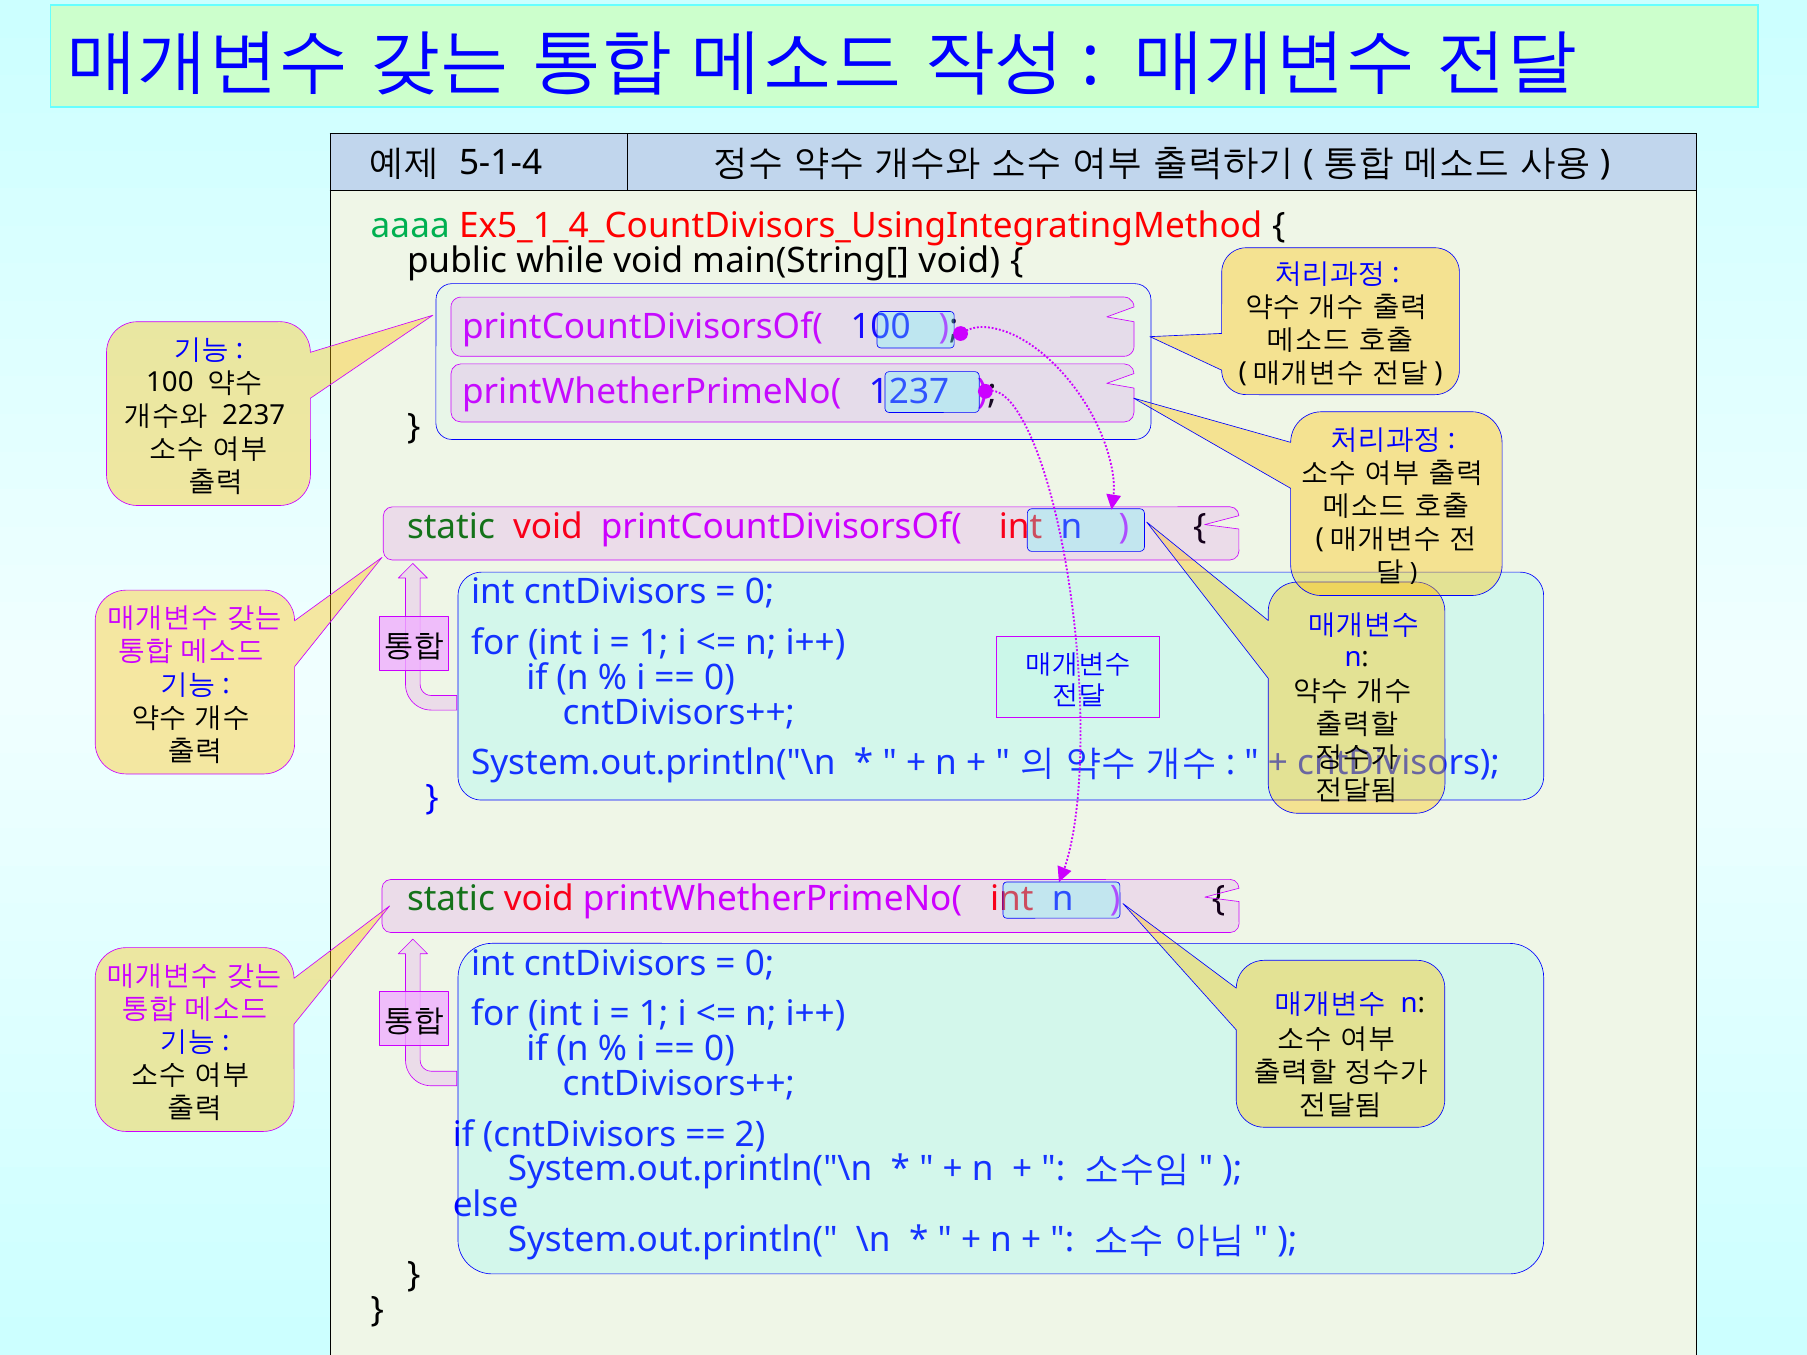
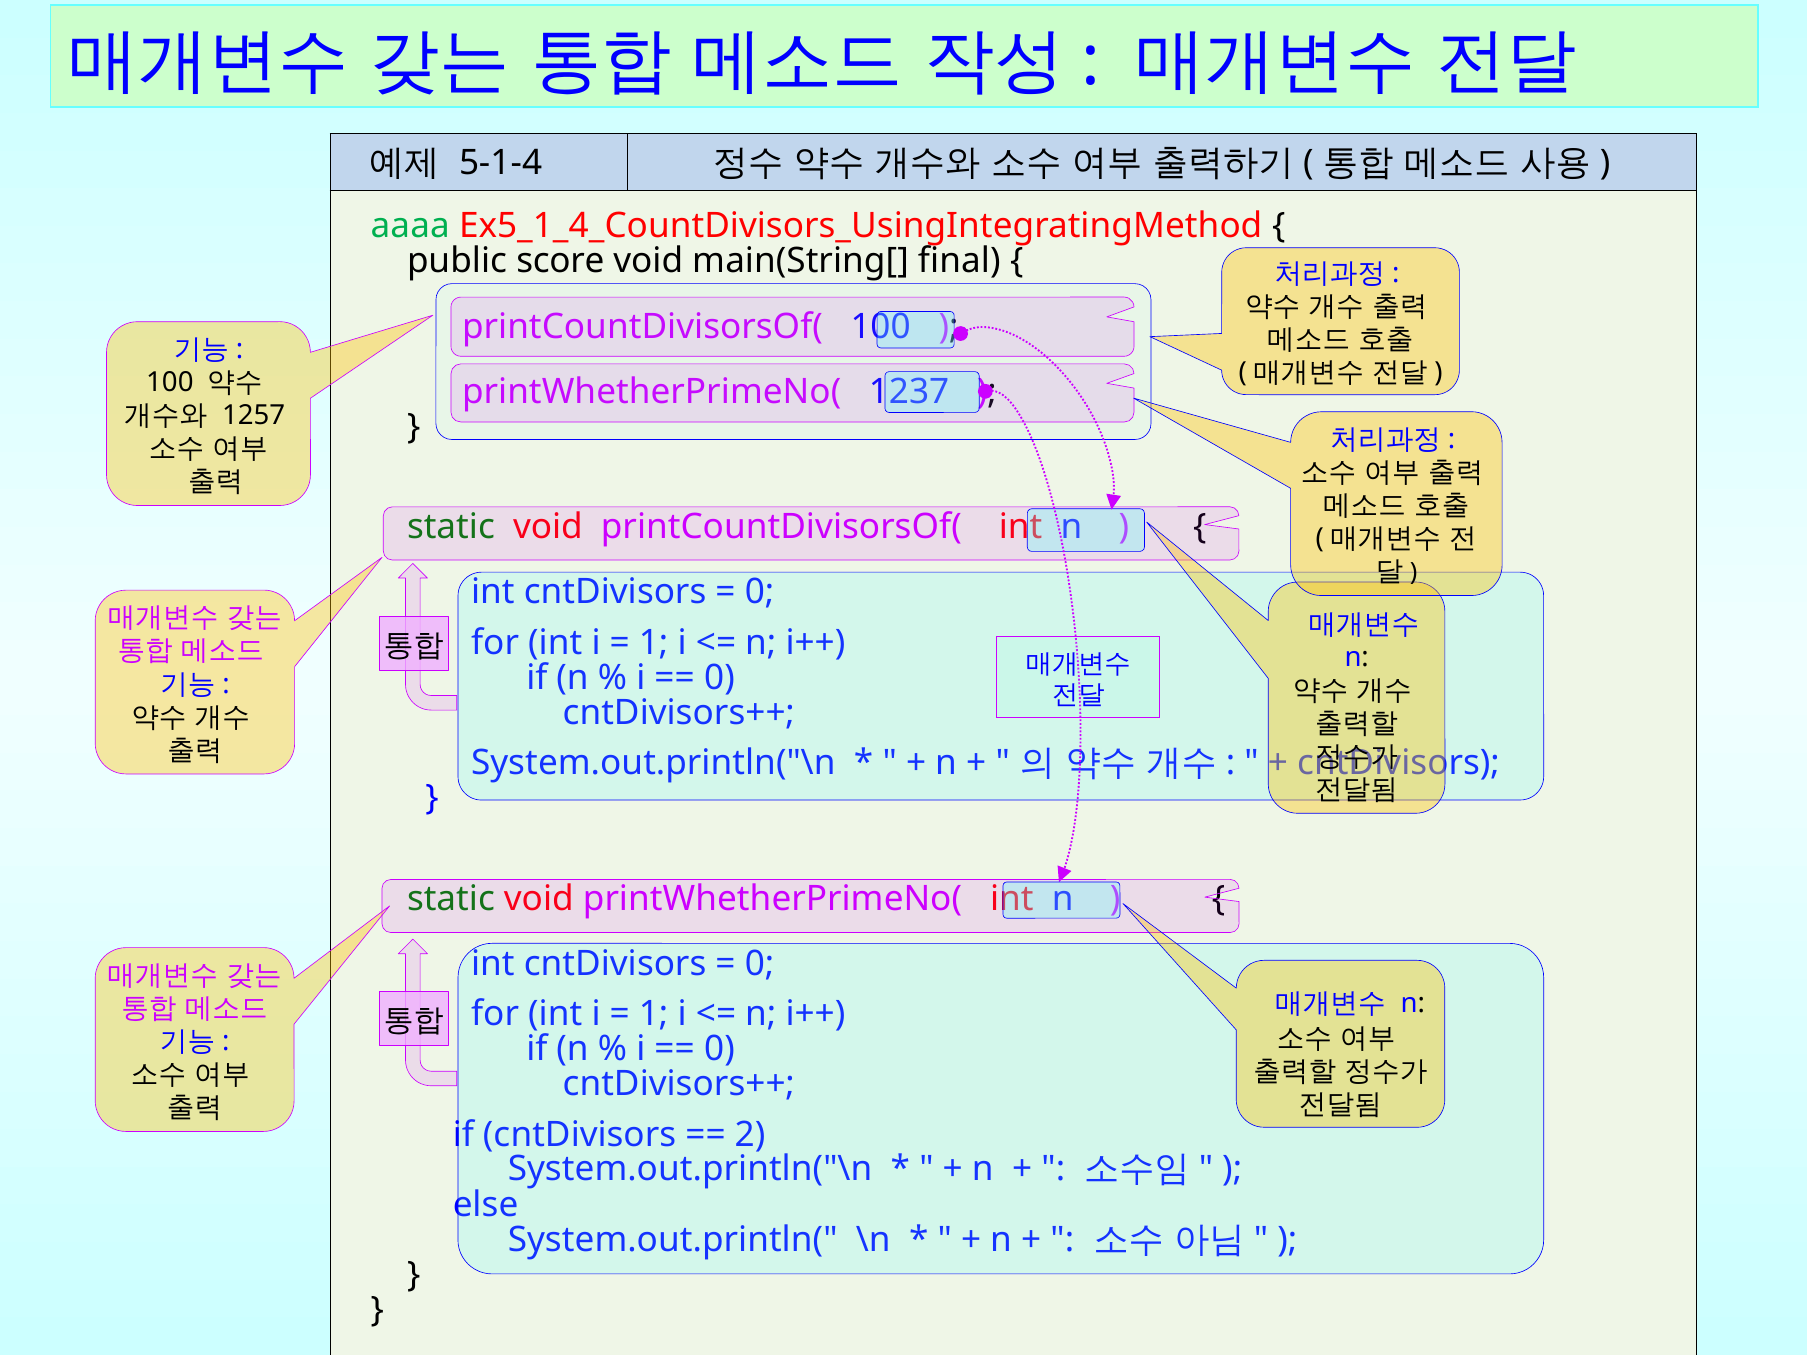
while: while -> score (560, 261)
main(String[ void: void -> final (959, 261)
2237: 2237 -> 1257 (254, 416)
